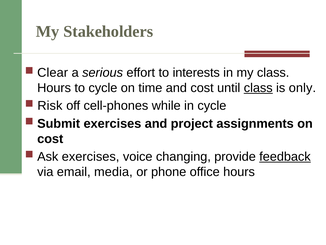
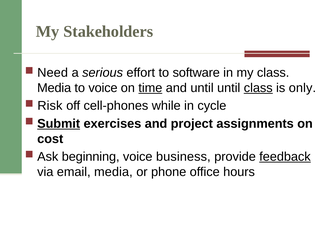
Clear: Clear -> Need (53, 73)
interests: interests -> software (196, 73)
Hours: Hours -> Media (54, 88)
to cycle: cycle -> voice (103, 88)
time underline: none -> present (150, 88)
and cost: cost -> until (202, 88)
Submit underline: none -> present (59, 123)
Ask exercises: exercises -> beginning (91, 156)
changing: changing -> business (183, 156)
